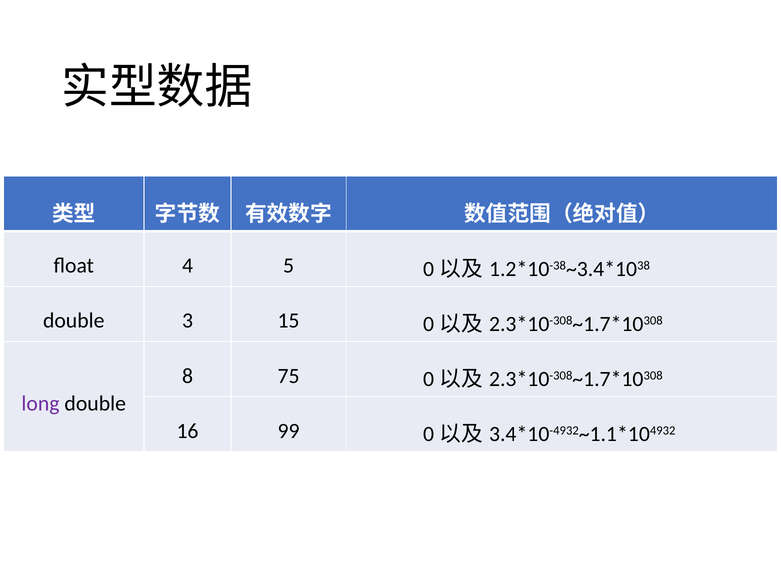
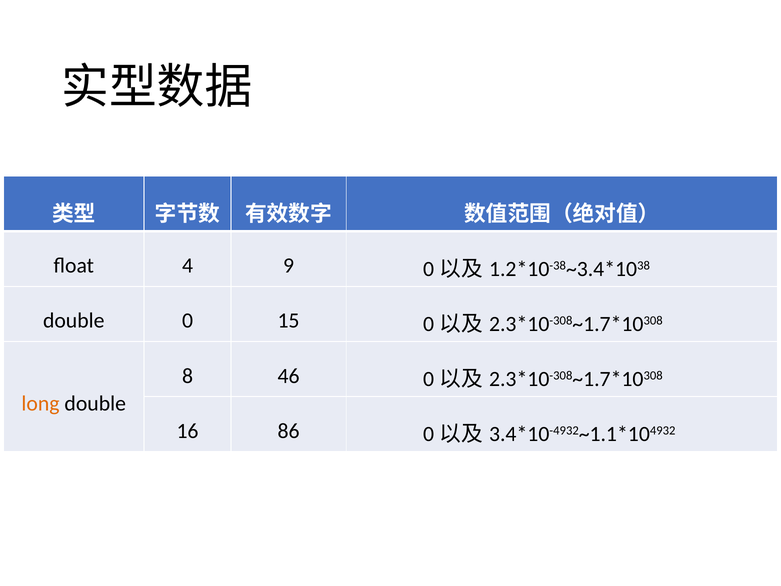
5: 5 -> 9 (289, 266)
3: 3 -> 0 (188, 321)
75: 75 -> 46 (289, 376)
long colour: purple -> orange (41, 403)
99: 99 -> 86 (289, 431)
